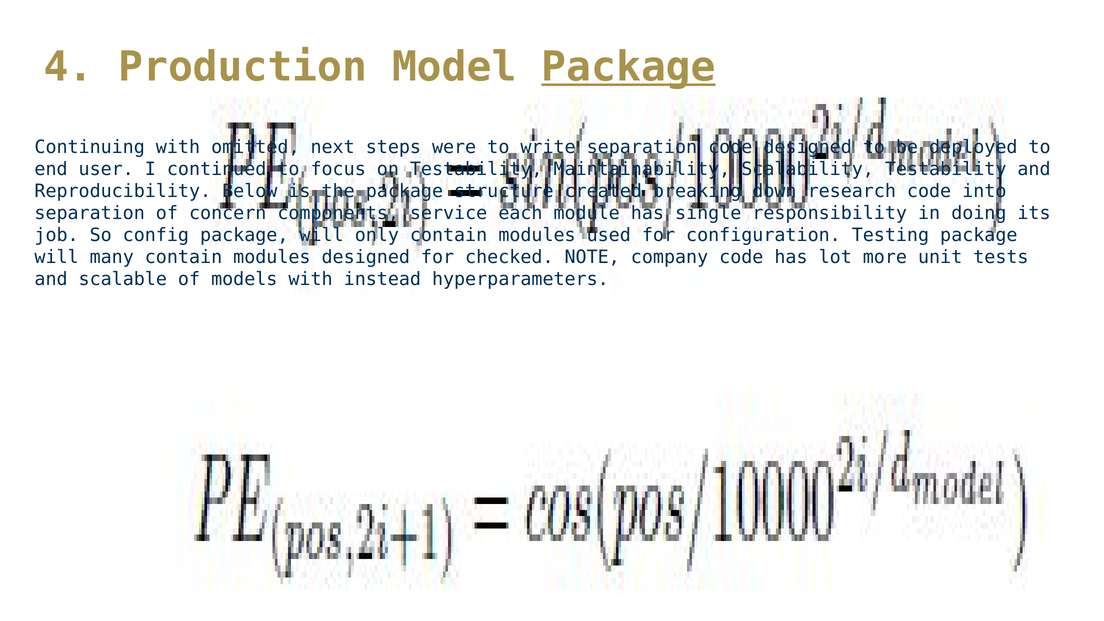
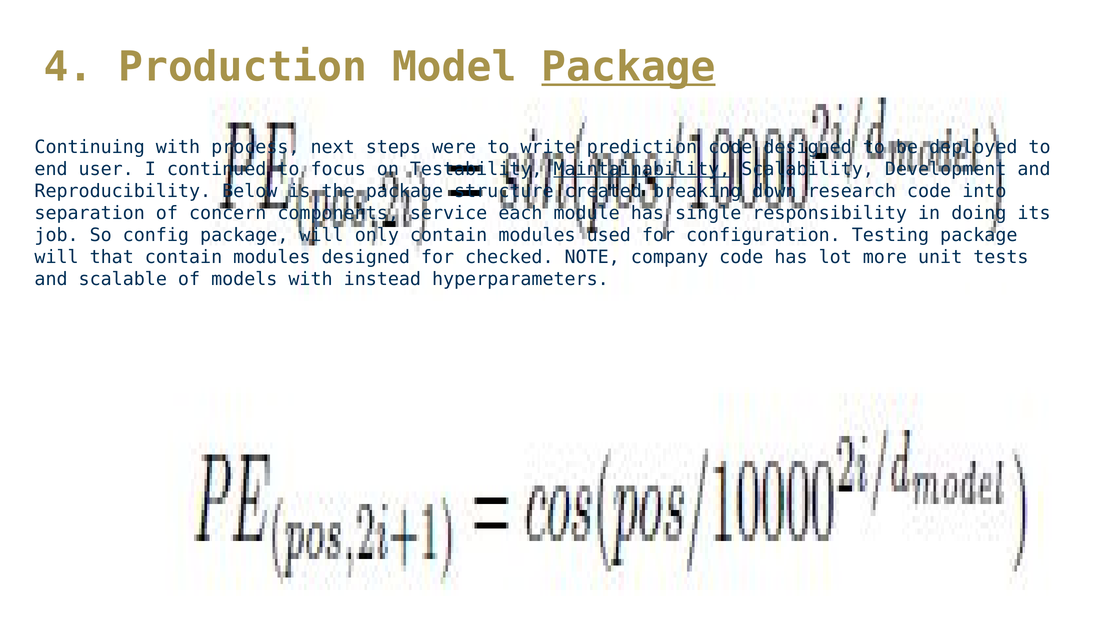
omitted: omitted -> process (255, 147)
write separation: separation -> prediction (642, 147)
Maintainability underline: none -> present (642, 169)
Scalability Testability: Testability -> Development (946, 169)
many: many -> that (112, 257)
